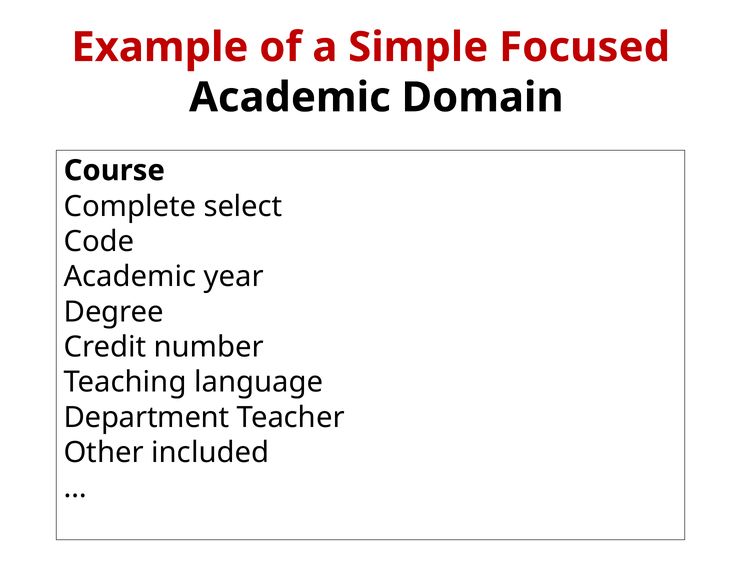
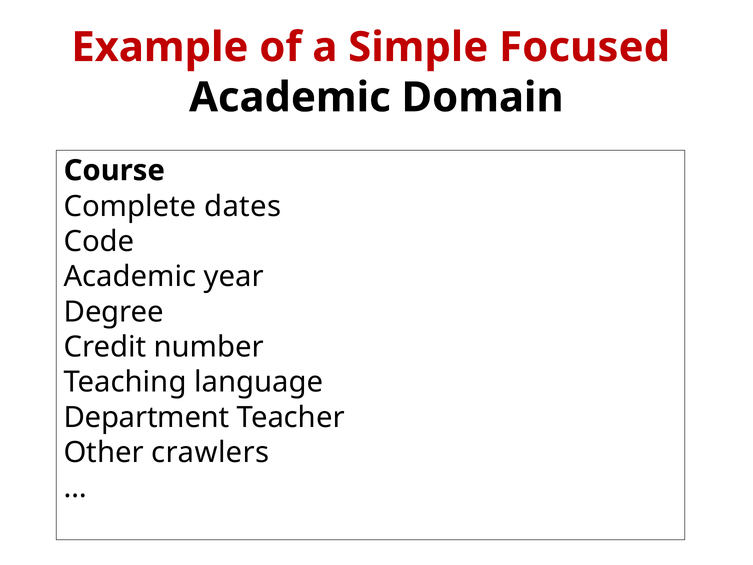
select: select -> dates (243, 206)
included: included -> crawlers (210, 452)
